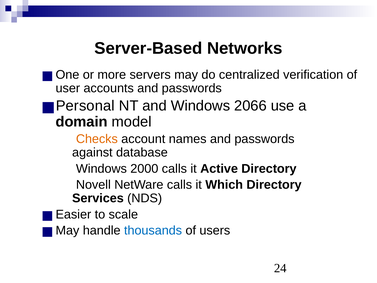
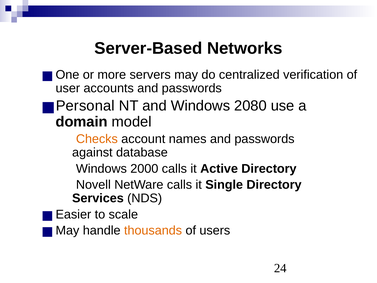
2066: 2066 -> 2080 (250, 106)
Which: Which -> Single (224, 185)
thousands colour: blue -> orange (153, 230)
